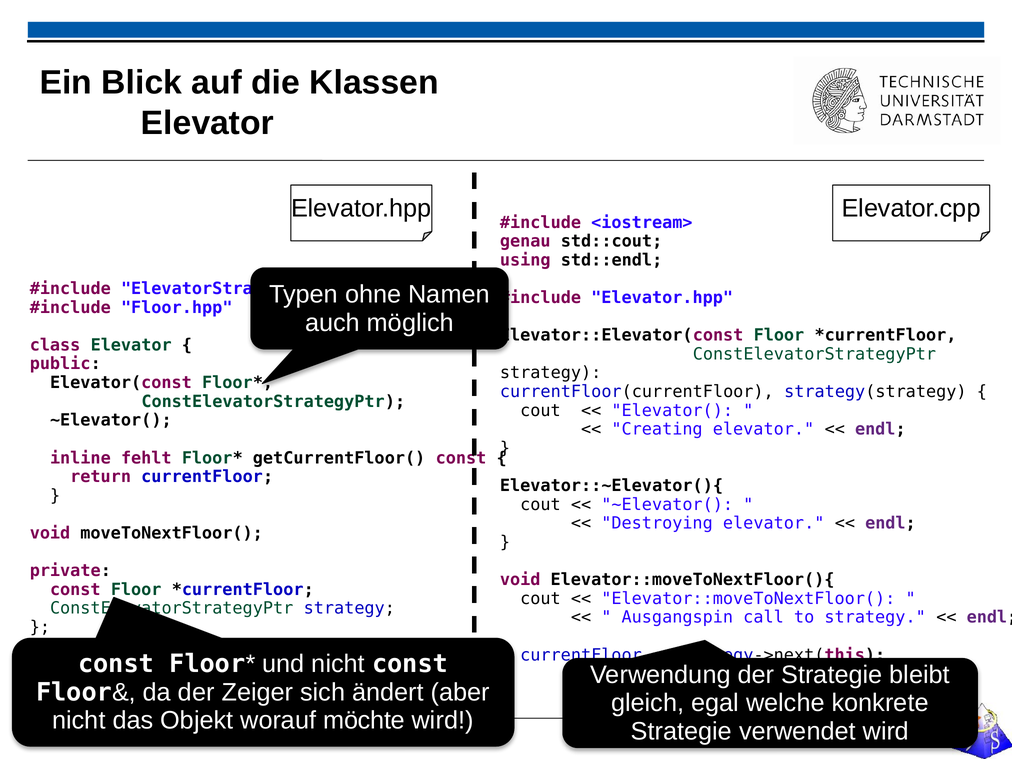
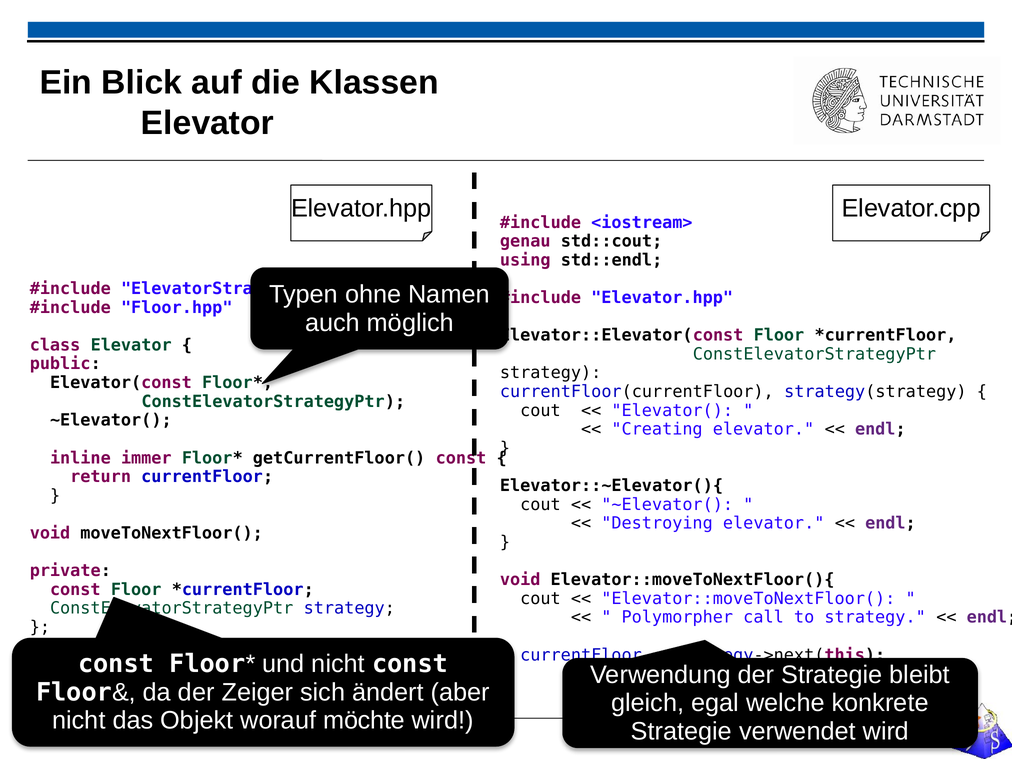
fehlt: fehlt -> immer (146, 458)
Ausgangspin: Ausgangspin -> Polymorpher (677, 617)
